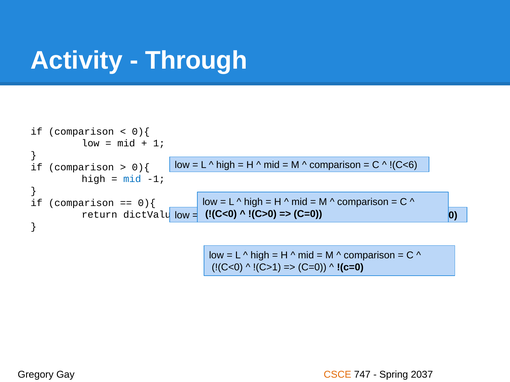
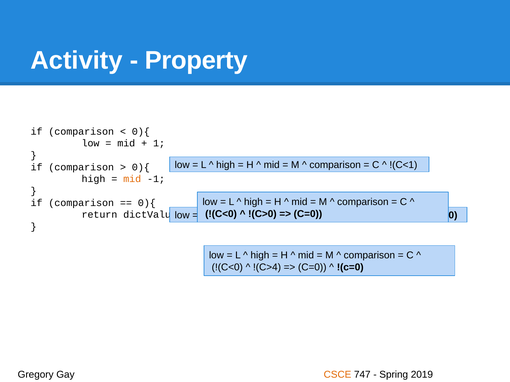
Through: Through -> Property (196, 60)
!(C<6: !(C<6 -> !(C<1 (403, 165)
mid colour: blue -> orange (132, 179)
!(C>1: !(C>1 -> !(C>4 (267, 268)
2037: 2037 -> 2019 (422, 375)
